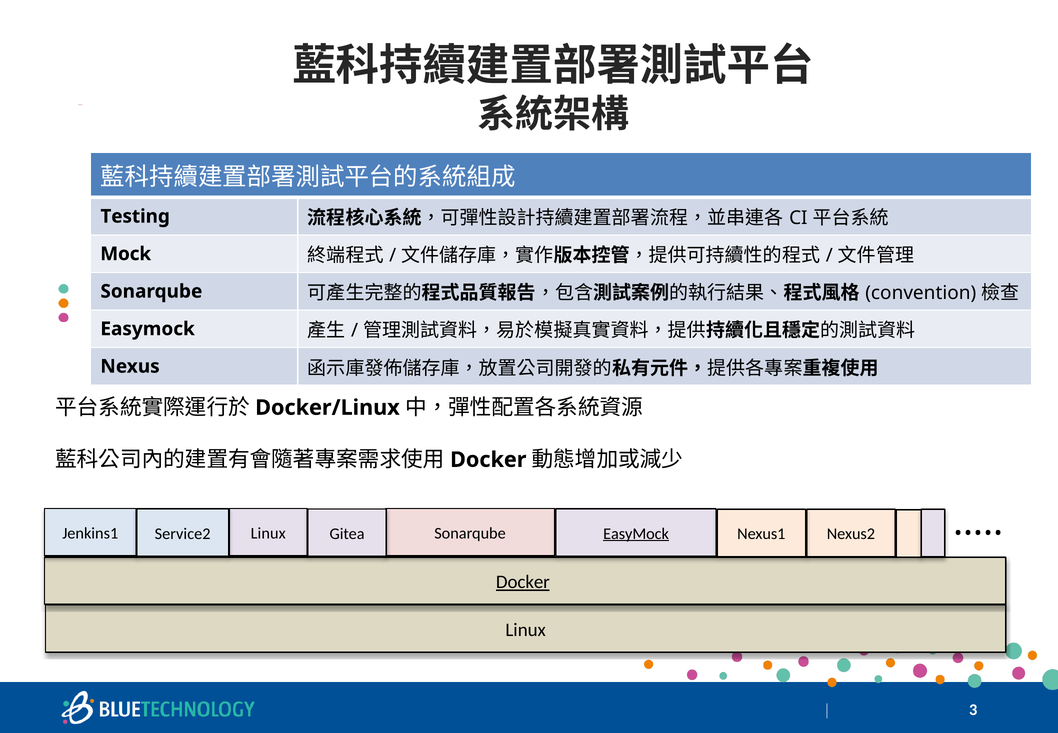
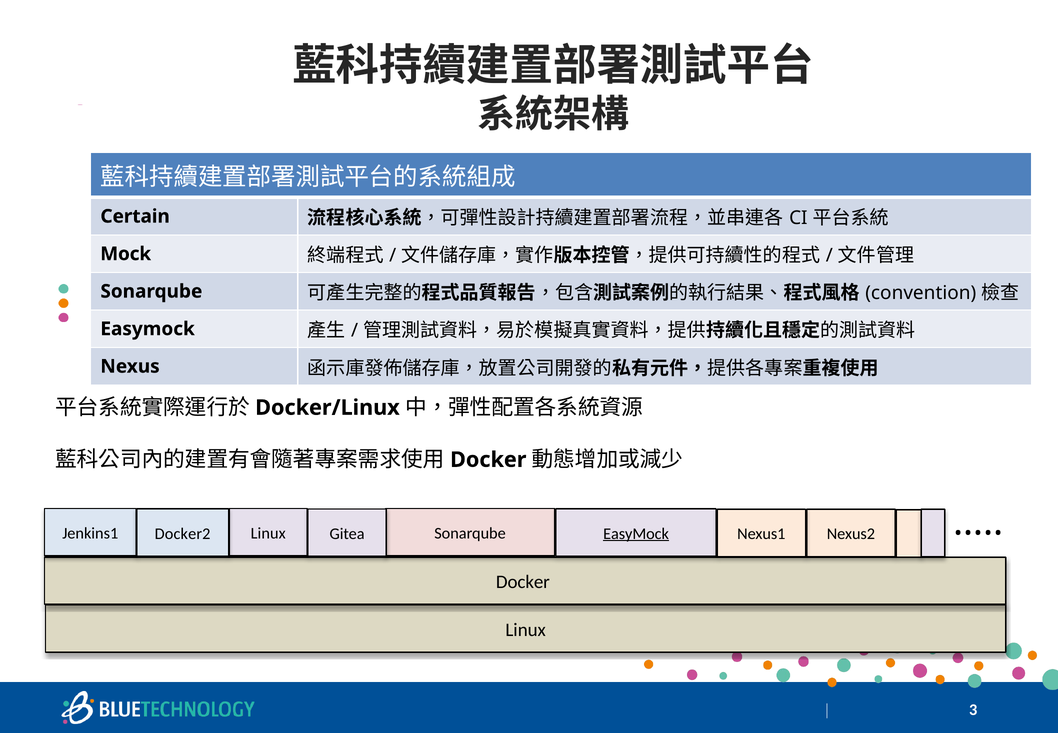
Testing: Testing -> Certain (135, 216)
Service2: Service2 -> Docker2 (183, 533)
Docker underline: present -> none (523, 582)
